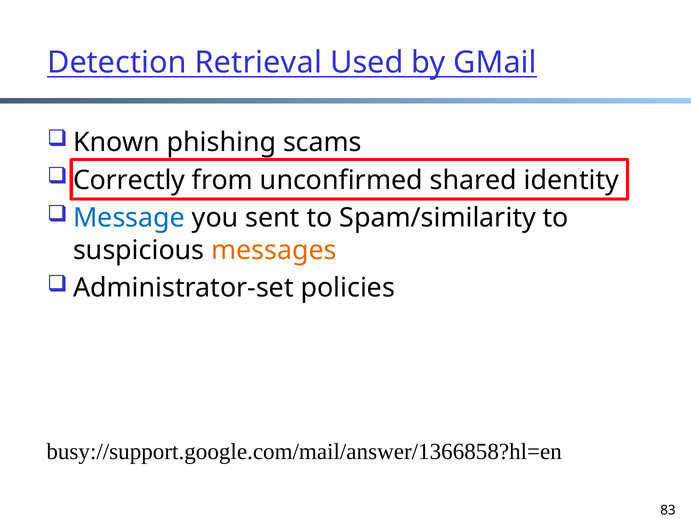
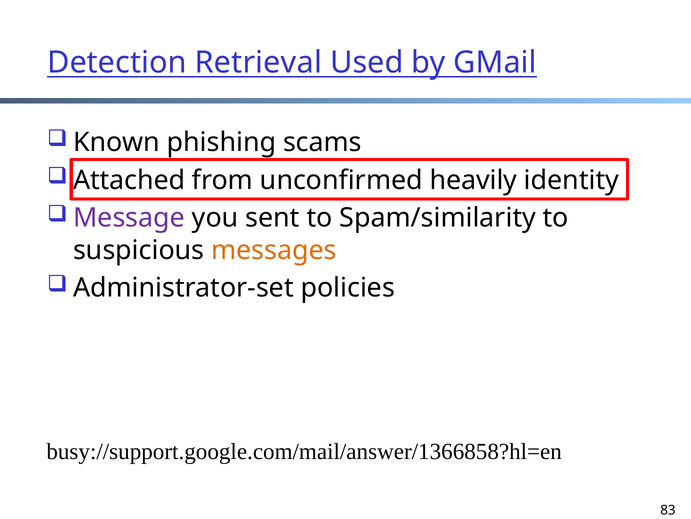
Correctly: Correctly -> Attached (129, 180)
shared: shared -> heavily (473, 180)
Message colour: blue -> purple (129, 218)
